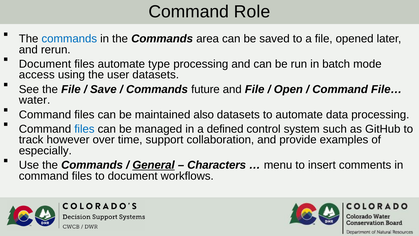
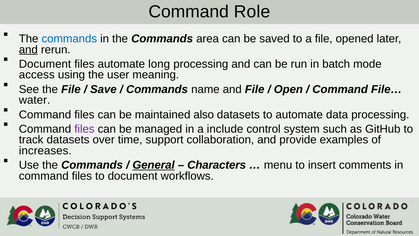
and underline: none -> present (28, 50)
type: type -> long (159, 64)
user datasets: datasets -> meaning (156, 75)
future: future -> name (205, 89)
files colour: blue -> purple (84, 129)
defined: defined -> include (225, 129)
track however: however -> datasets (68, 140)
especially: especially -> increases (45, 151)
